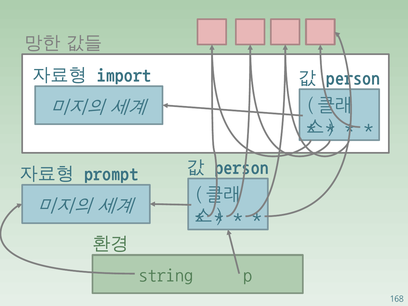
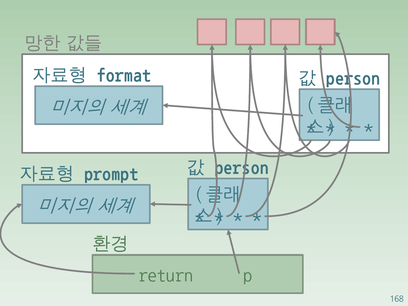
import: import -> format (124, 75)
string: string -> return (166, 275)
